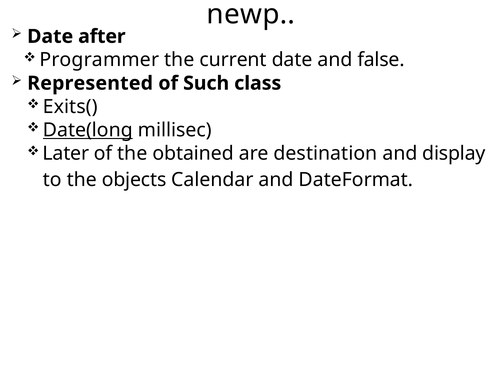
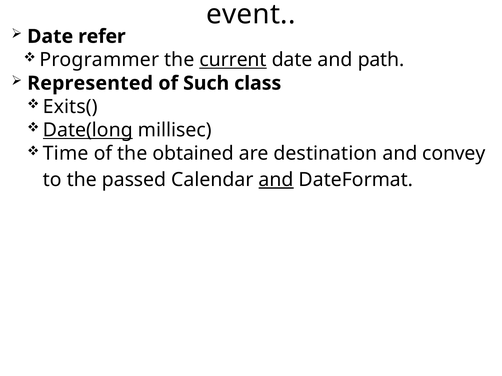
newp: newp -> event (251, 14)
after: after -> refer (102, 36)
current underline: none -> present (233, 60)
false: false -> path (381, 60)
Later: Later -> Time (66, 154)
display: display -> convey (454, 154)
objects: objects -> passed (134, 180)
and underline: none -> present (276, 180)
